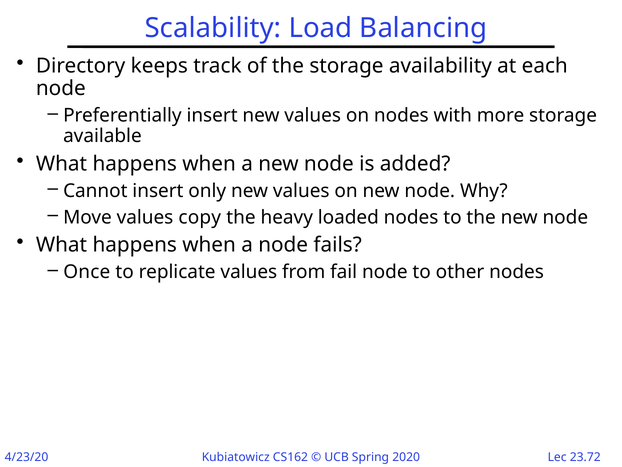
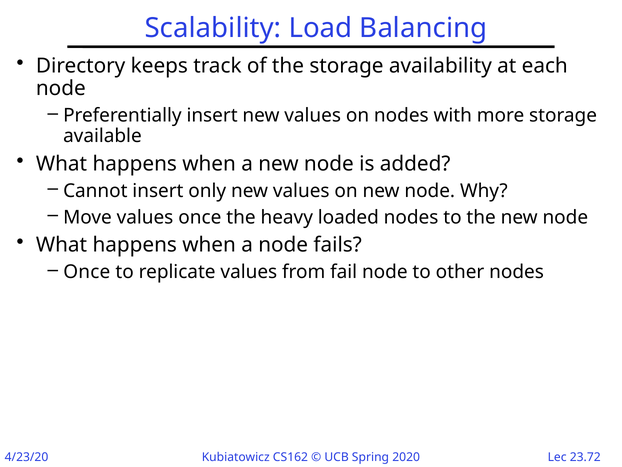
values copy: copy -> once (200, 217)
